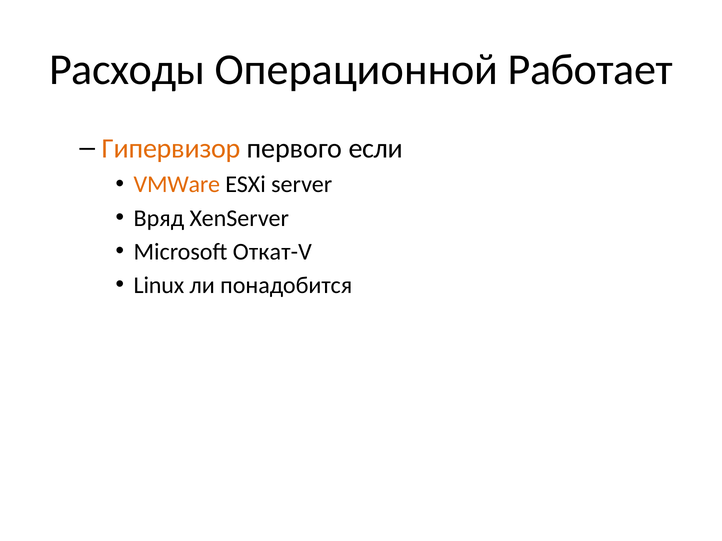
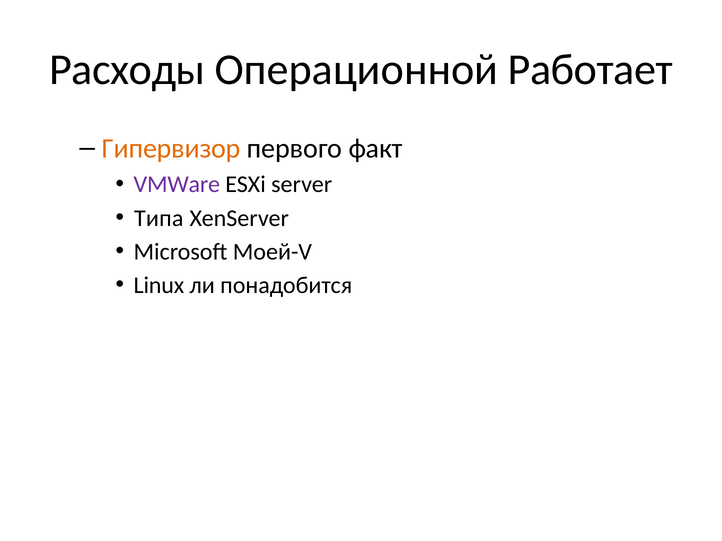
если: если -> факт (376, 149)
VMWare colour: orange -> purple (177, 185)
Вряд: Вряд -> Типа (159, 218)
Откат-V: Откат-V -> Моей-V (272, 252)
